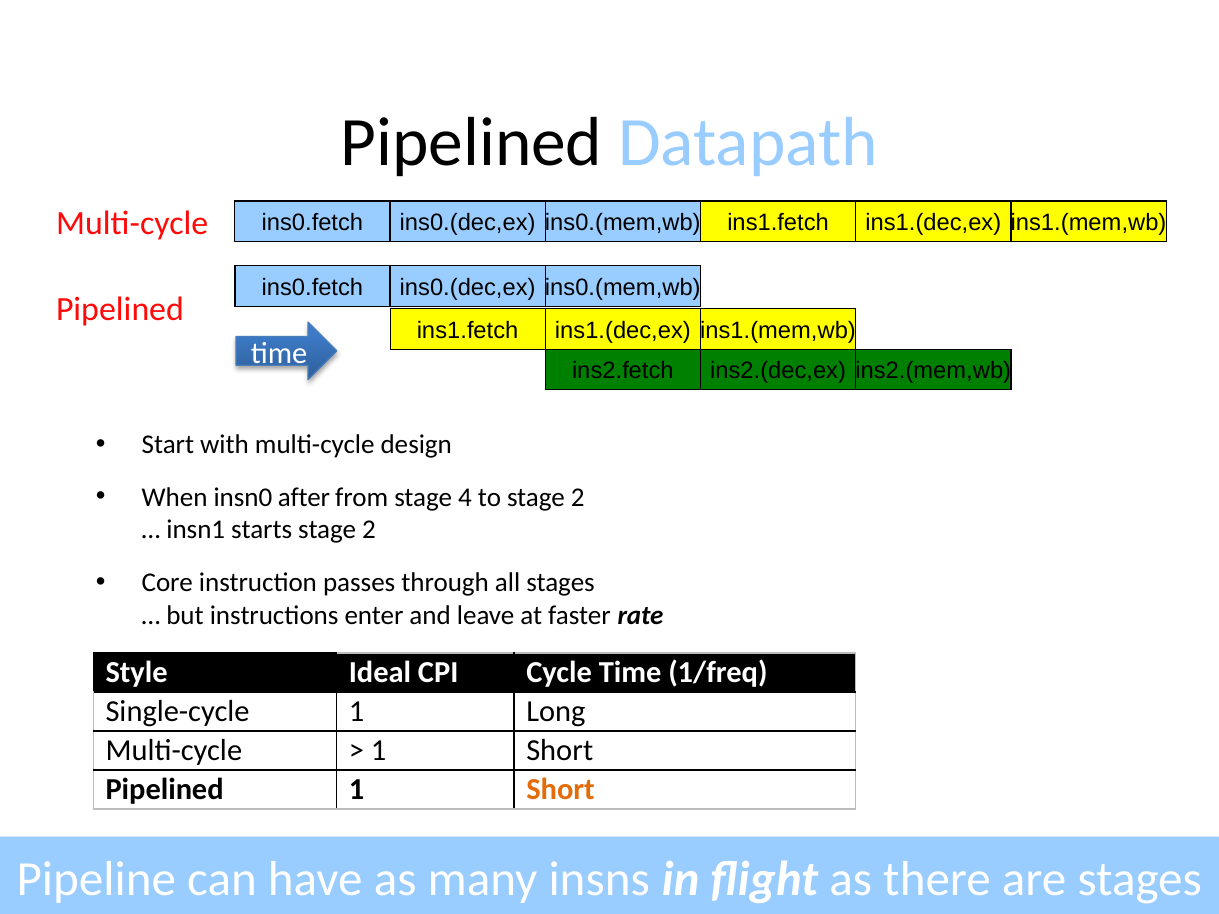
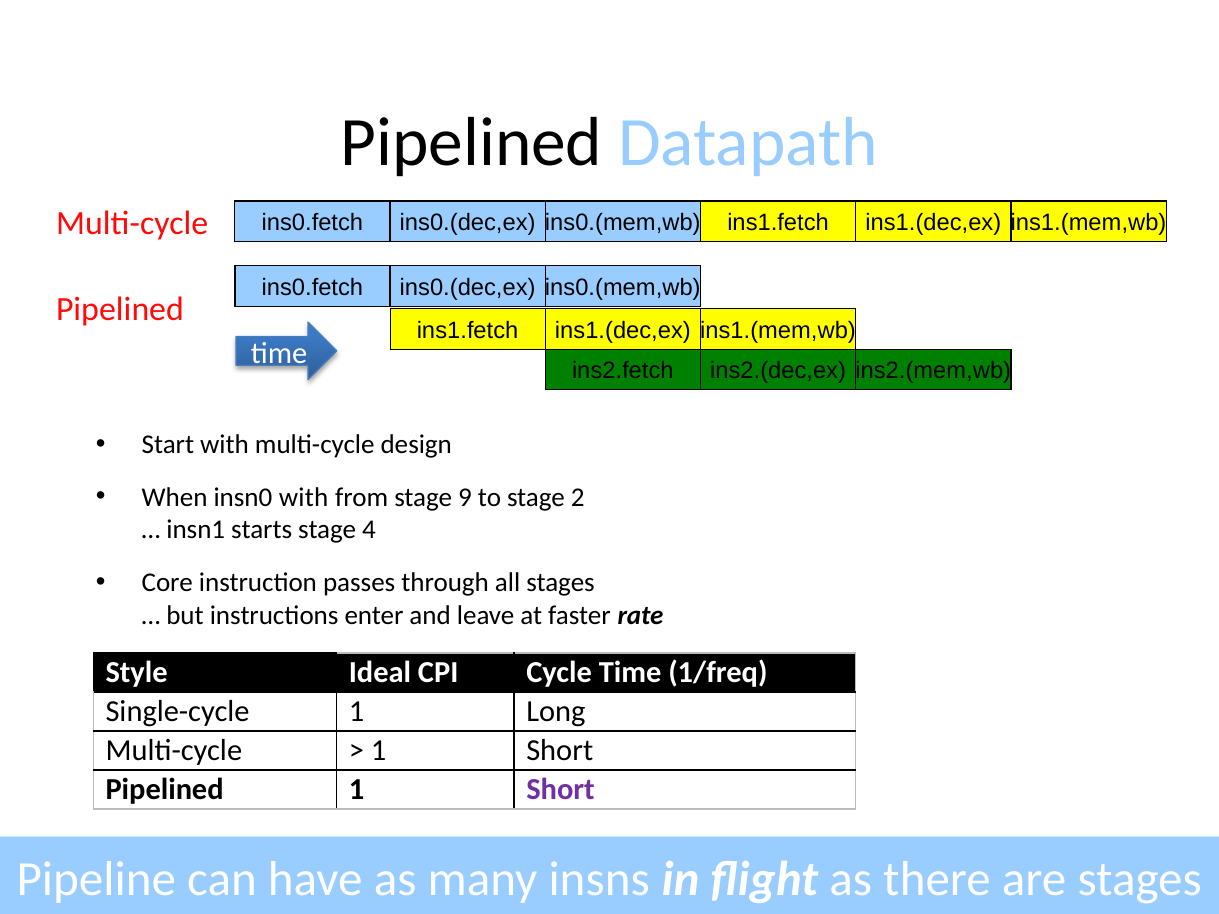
insn0 after: after -> with (304, 497)
4: 4 -> 9 (465, 497)
starts stage 2: 2 -> 4 (369, 530)
Short colour: orange -> purple (561, 789)
